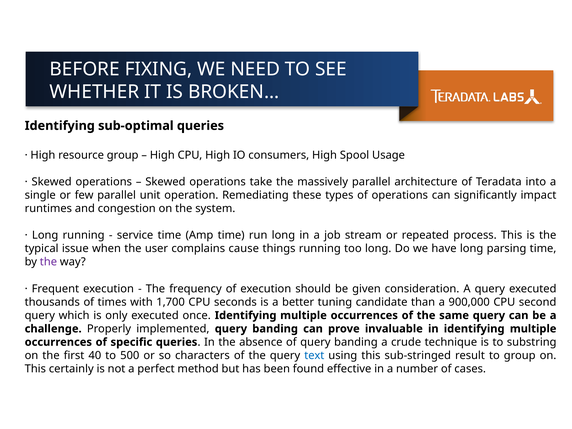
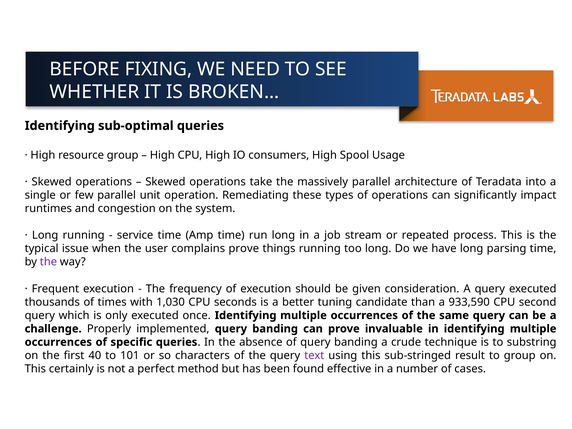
complains cause: cause -> prove (244, 249)
1,700: 1,700 -> 1,030 (171, 302)
900,000: 900,000 -> 933,590 (469, 302)
500: 500 -> 101 (130, 355)
text colour: blue -> purple (314, 355)
